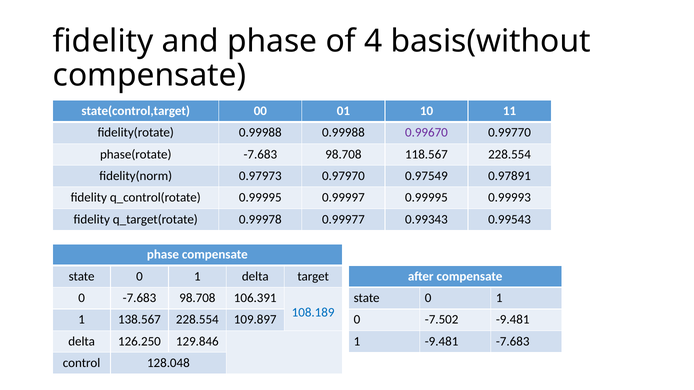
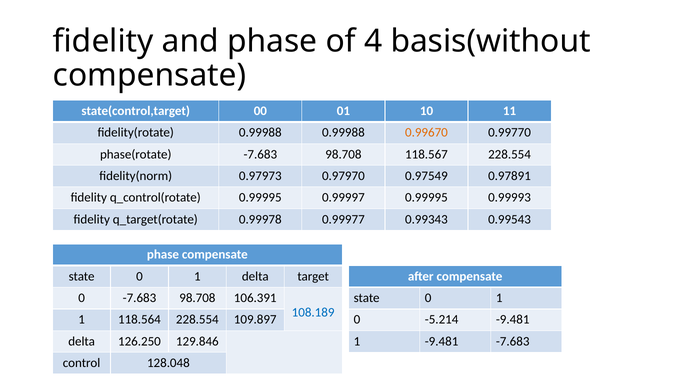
0.99670 colour: purple -> orange (426, 133)
138.567: 138.567 -> 118.564 (139, 320)
-7.502: -7.502 -> -5.214 (442, 320)
